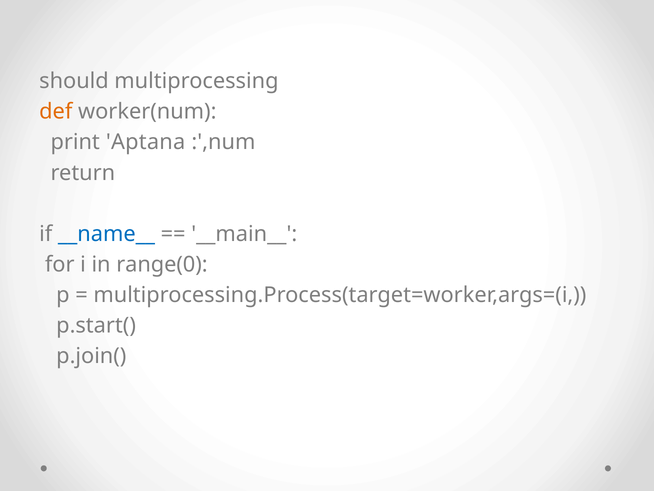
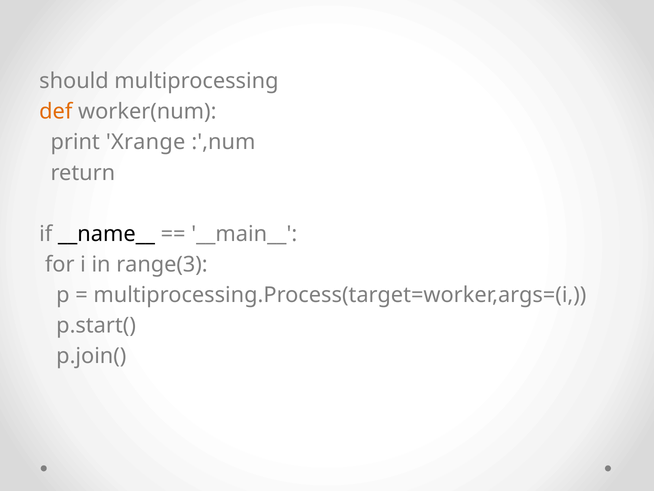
Aptana: Aptana -> Xrange (146, 142)
__name__ colour: blue -> black (107, 234)
range(0: range(0 -> range(3 (162, 264)
